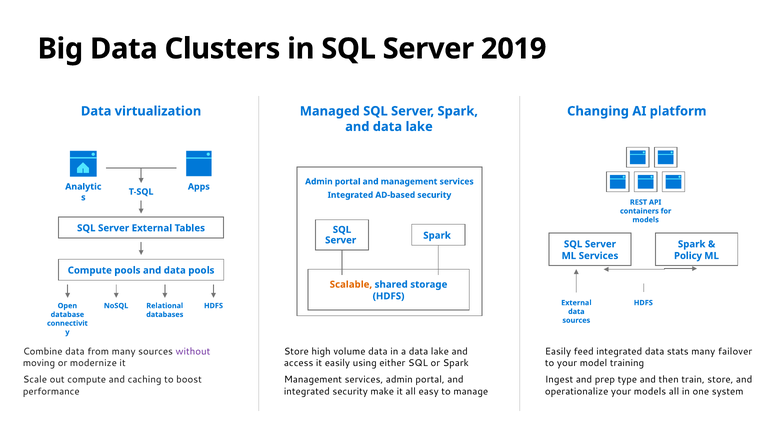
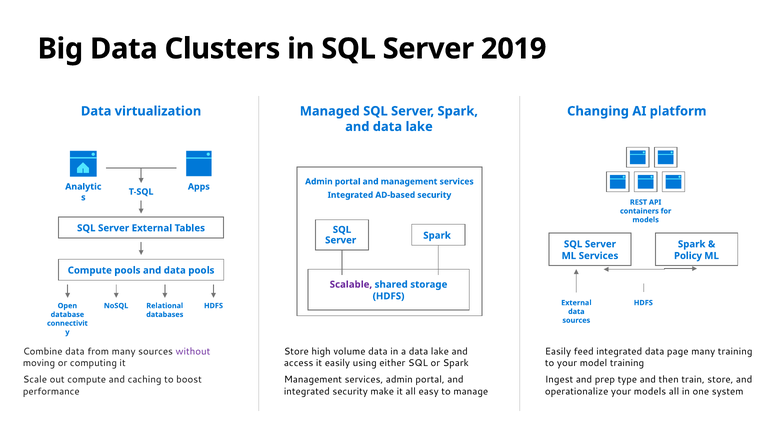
Scalable colour: orange -> purple (351, 284)
stats: stats -> page (678, 351)
many failover: failover -> training (735, 351)
modernize: modernize -> computing (93, 363)
